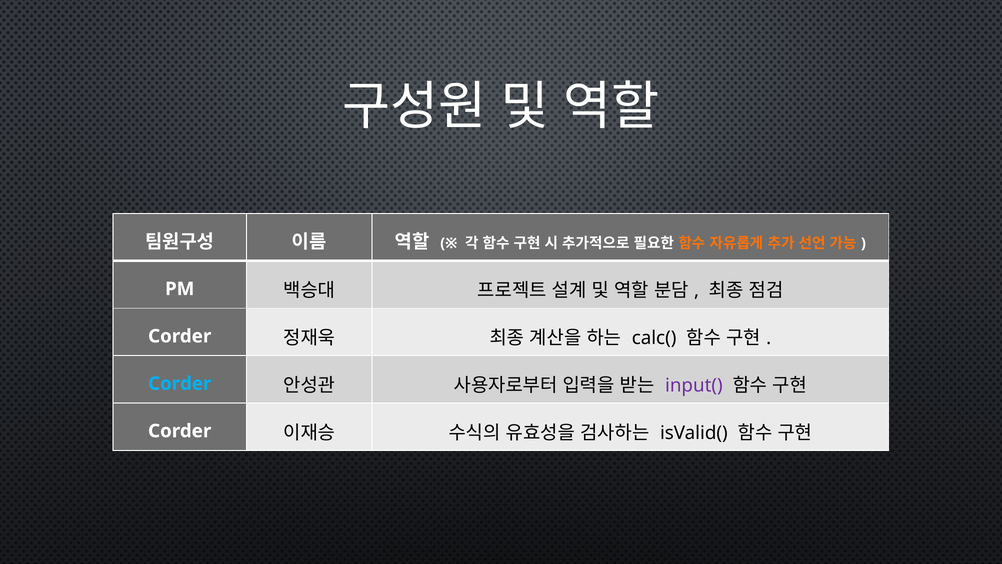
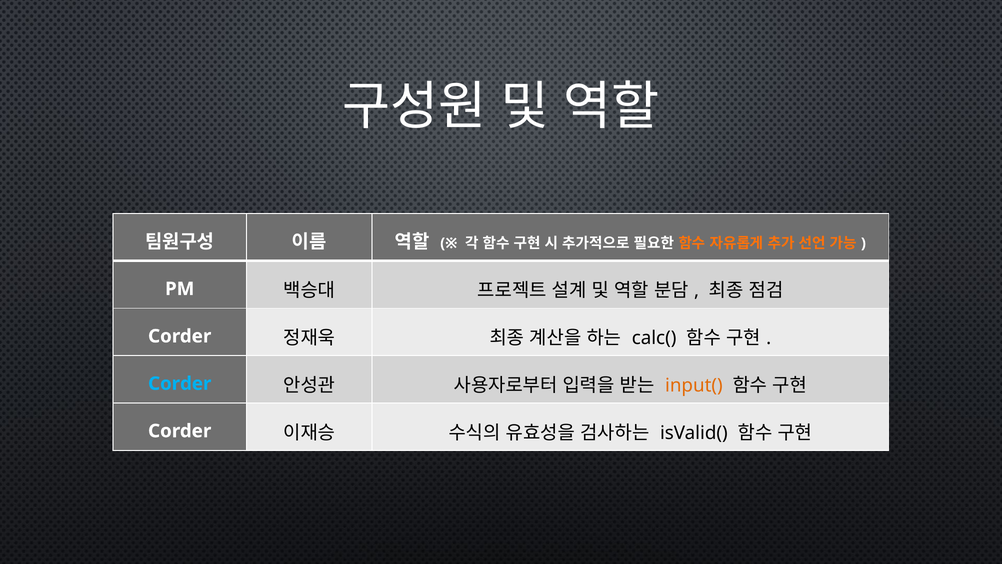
input( colour: purple -> orange (694, 385)
